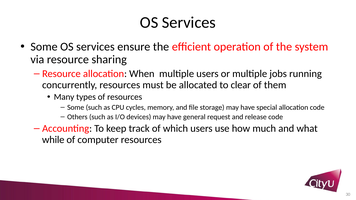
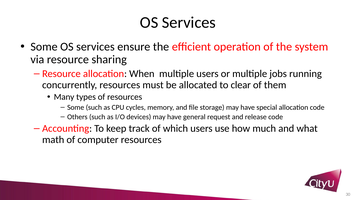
while: while -> math (53, 140)
